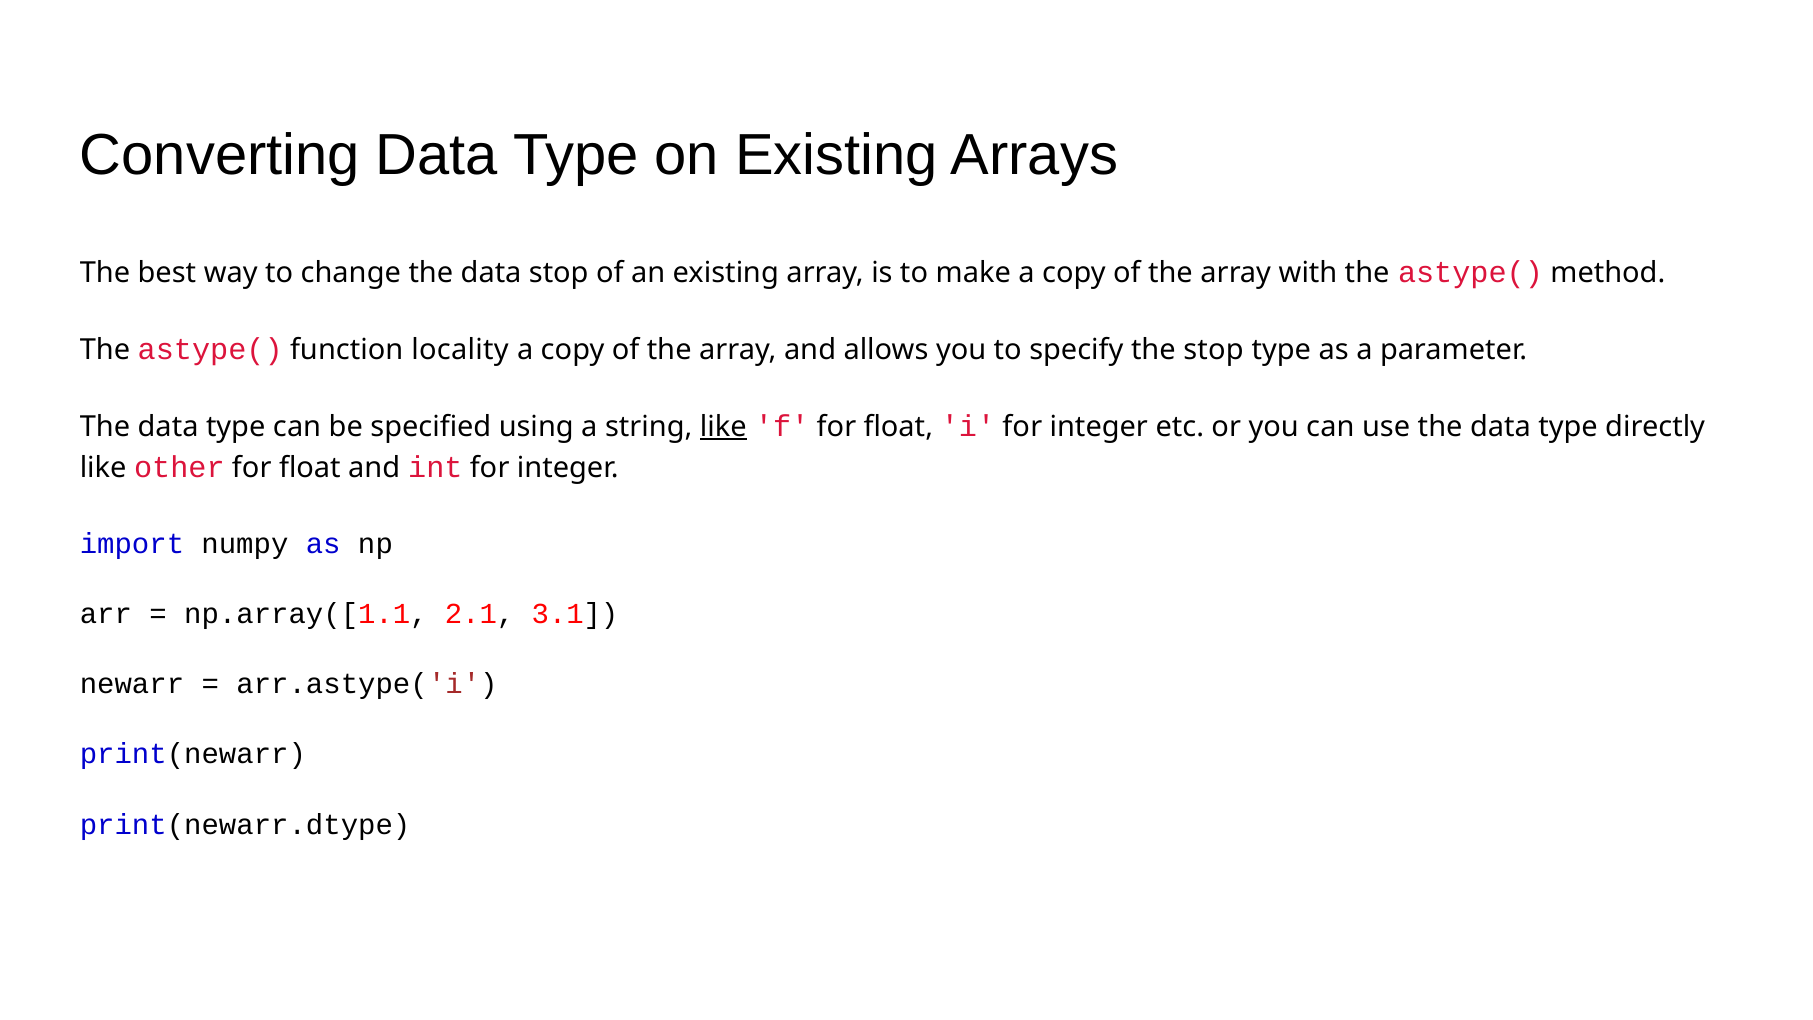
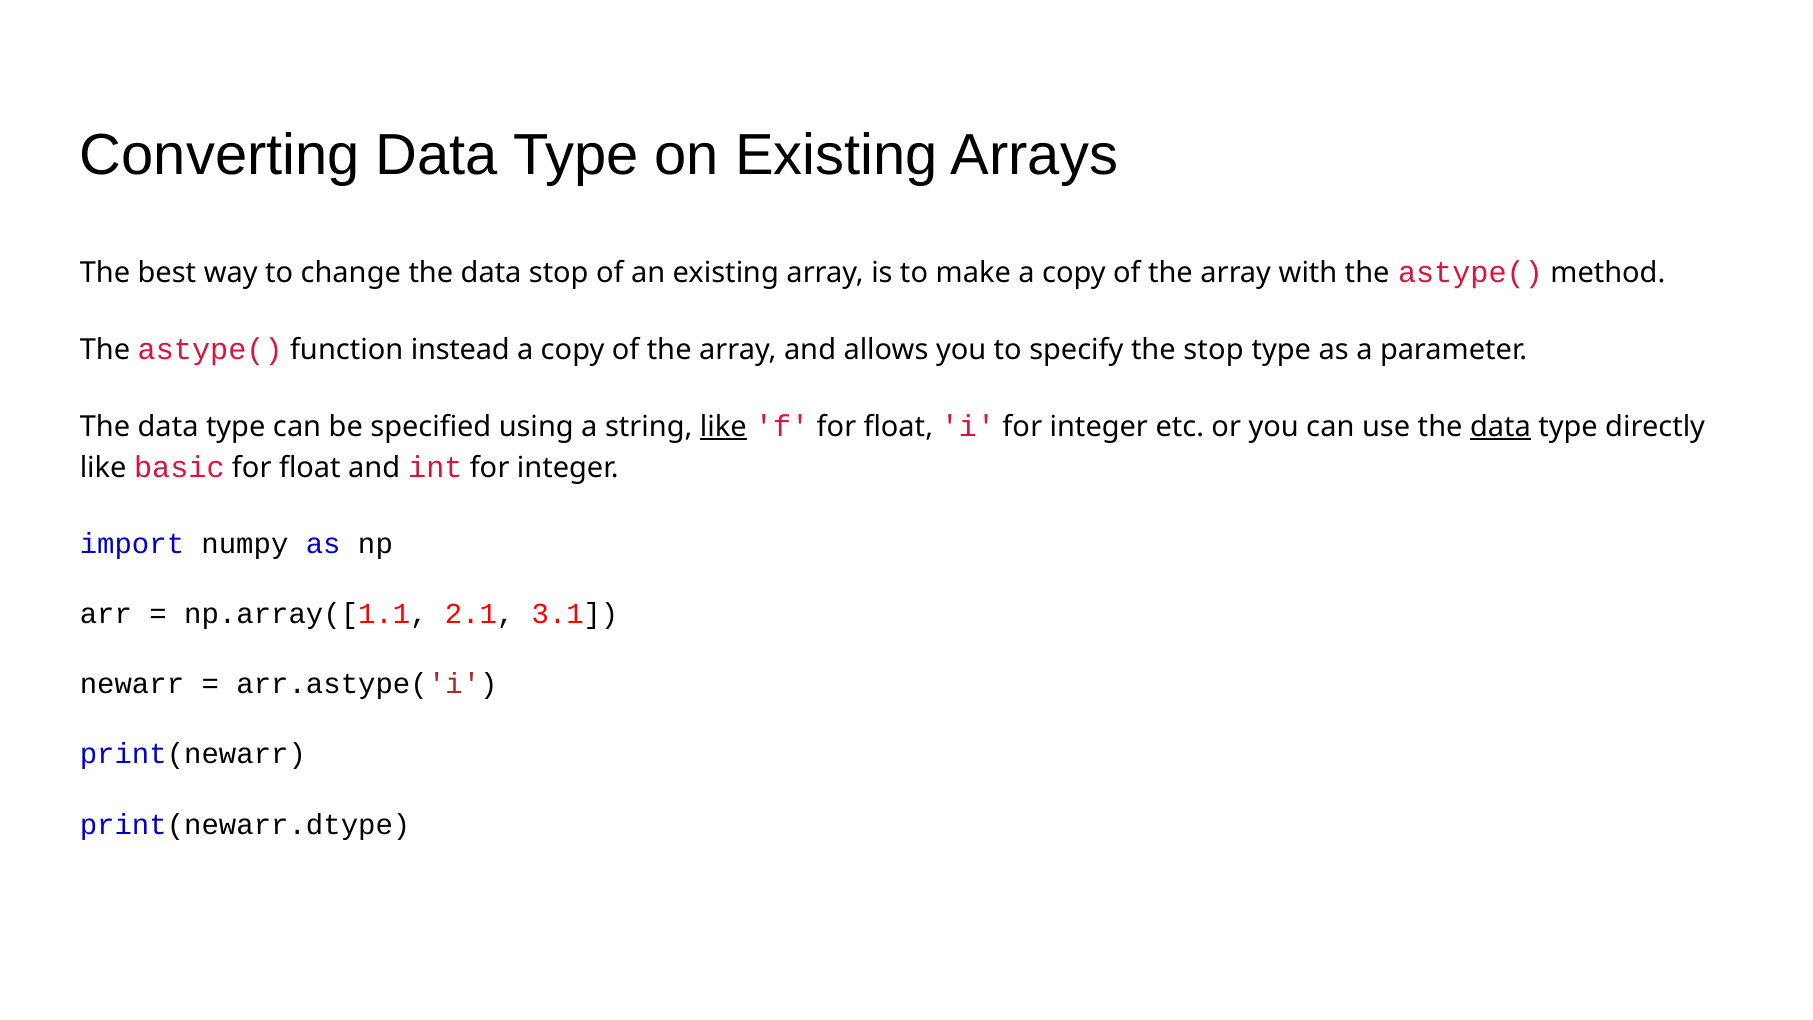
locality: locality -> instead (460, 350)
data underline: none -> present (1500, 427)
other: other -> basic (179, 468)
